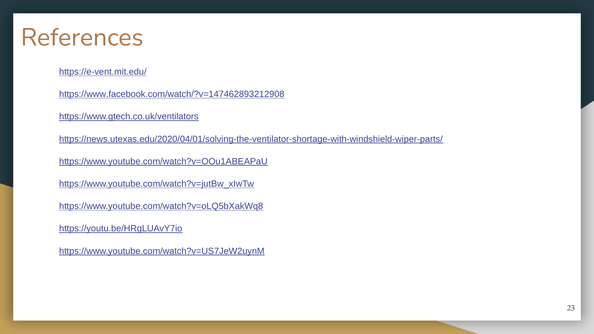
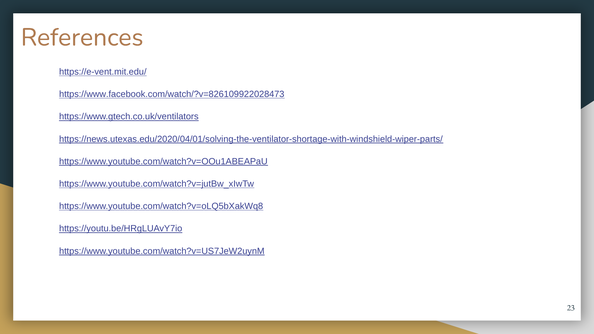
https://www.facebook.com/watch/?v=147462893212908: https://www.facebook.com/watch/?v=147462893212908 -> https://www.facebook.com/watch/?v=826109922028473 (172, 94)
